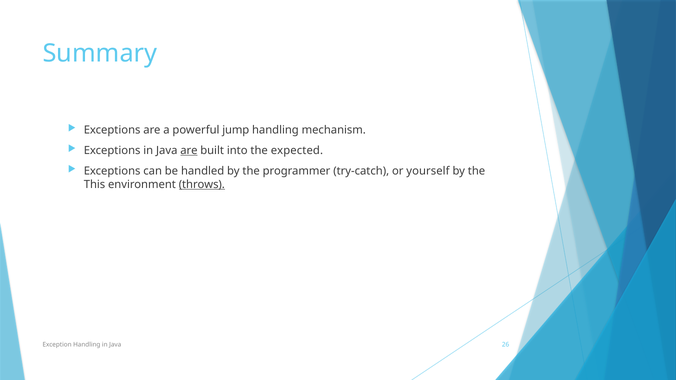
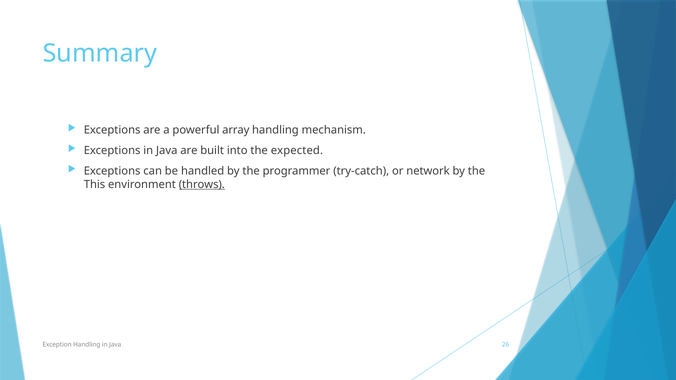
jump: jump -> array (236, 130)
are underline: present -> none (189, 150)
yourself: yourself -> network (428, 171)
